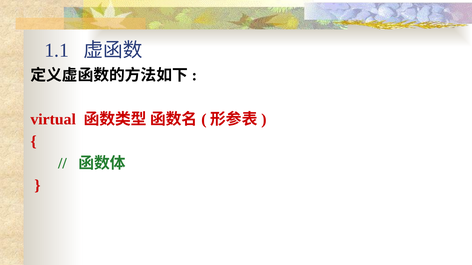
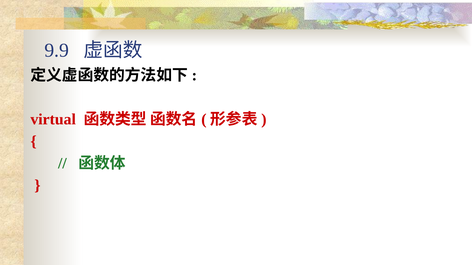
1.1: 1.1 -> 9.9 (57, 50)
